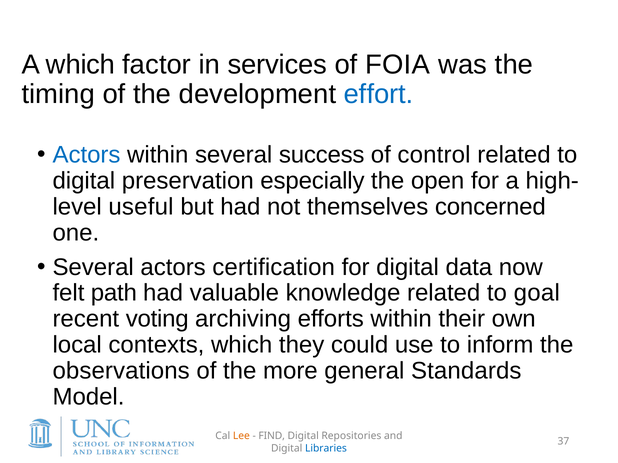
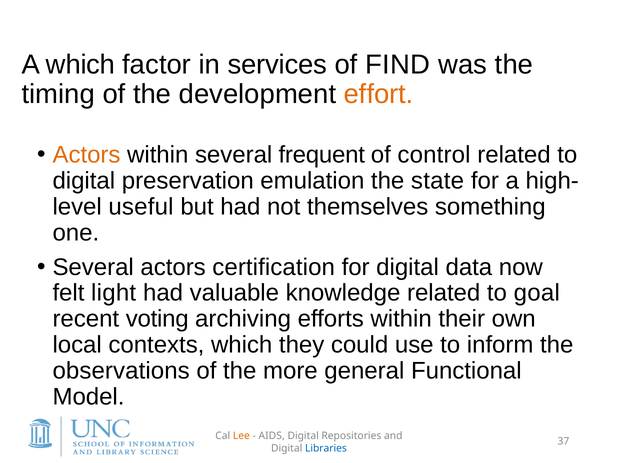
FOIA: FOIA -> FIND (398, 65)
effort colour: blue -> orange (379, 94)
Actors colour: blue -> orange (86, 155)
success: success -> frequent (322, 155)
especially: especially -> emulation (312, 181)
open: open -> state (438, 181)
concerned: concerned -> something (490, 207)
path: path -> light (114, 293)
Standards: Standards -> Functional (466, 371)
FIND: FIND -> AIDS (272, 436)
